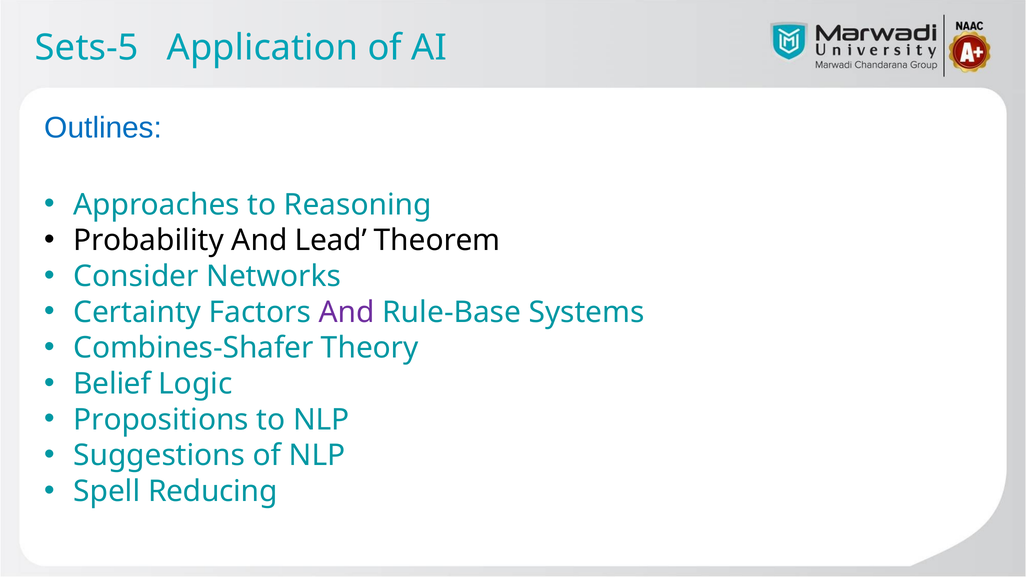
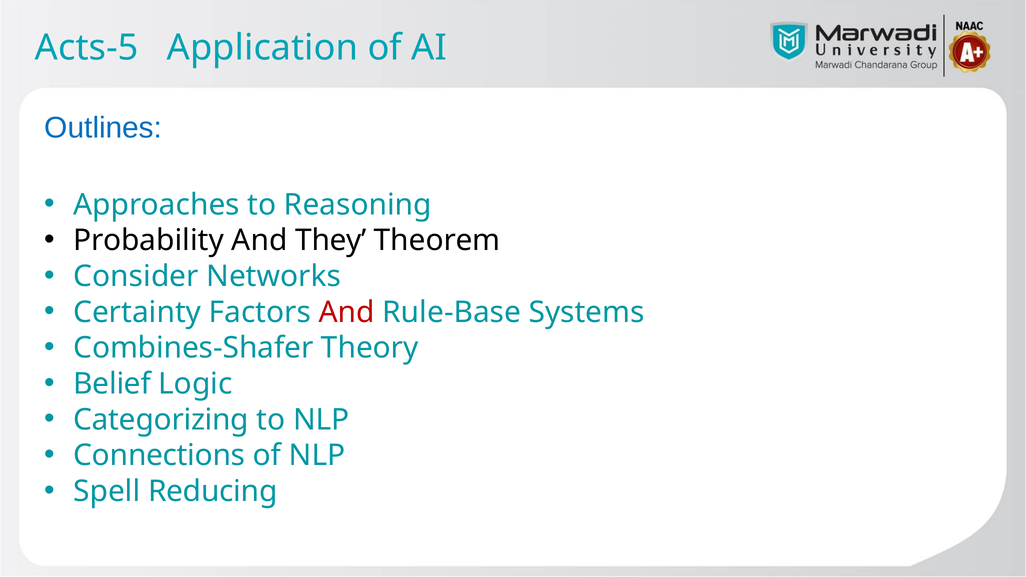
Sets-5: Sets-5 -> Acts-5 (87, 48)
Lead: Lead -> They (331, 241)
And colour: purple -> red (347, 312)
Propositions: Propositions -> Categorizing (161, 420)
Suggestions: Suggestions -> Connections (159, 456)
